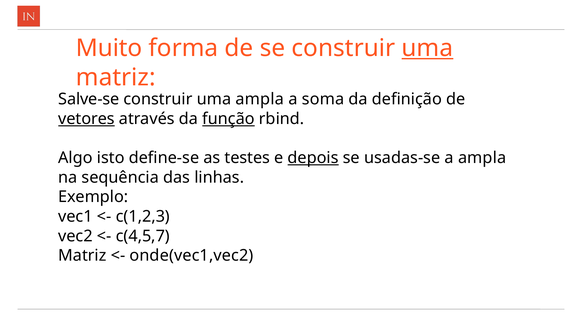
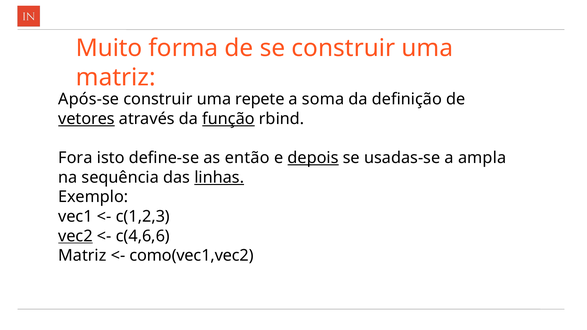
uma underline: present -> none (427, 48)
Salve-se: Salve-se -> Após-se (89, 99)
uma ampla: ampla -> repete (260, 99)
Algo: Algo -> Fora (75, 158)
testes: testes -> então (247, 158)
linhas underline: none -> present (219, 177)
vec2 underline: none -> present (75, 236)
c(4,5,7: c(4,5,7 -> c(4,6,6 (143, 236)
onde(vec1,vec2: onde(vec1,vec2 -> como(vec1,vec2 (192, 256)
